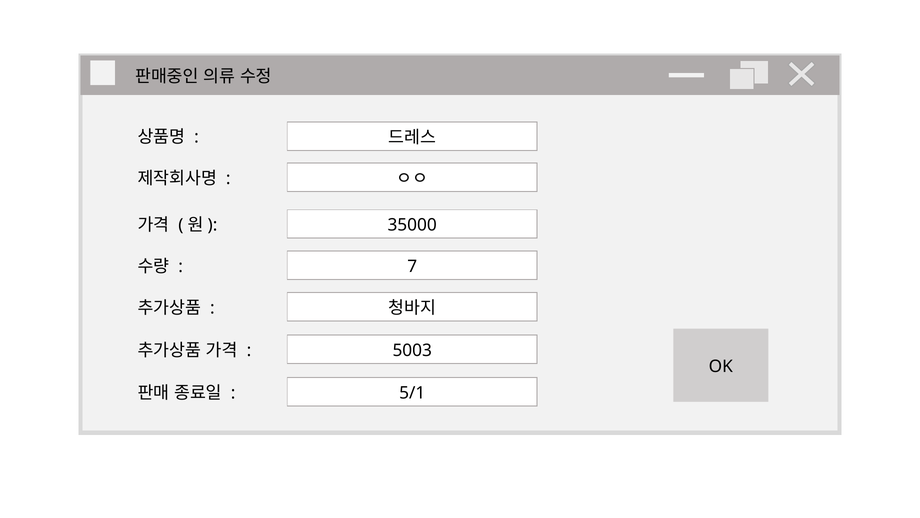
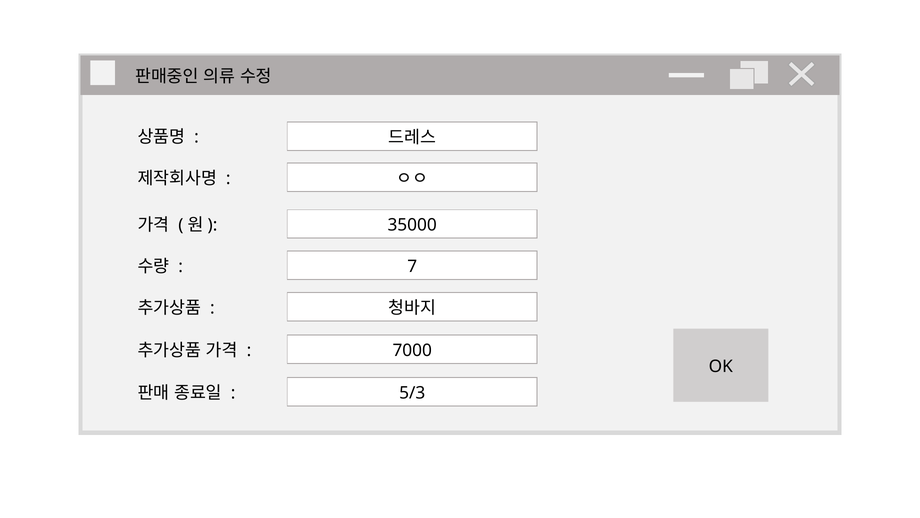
5003: 5003 -> 7000 (412, 350)
5/1: 5/1 -> 5/3 (412, 392)
